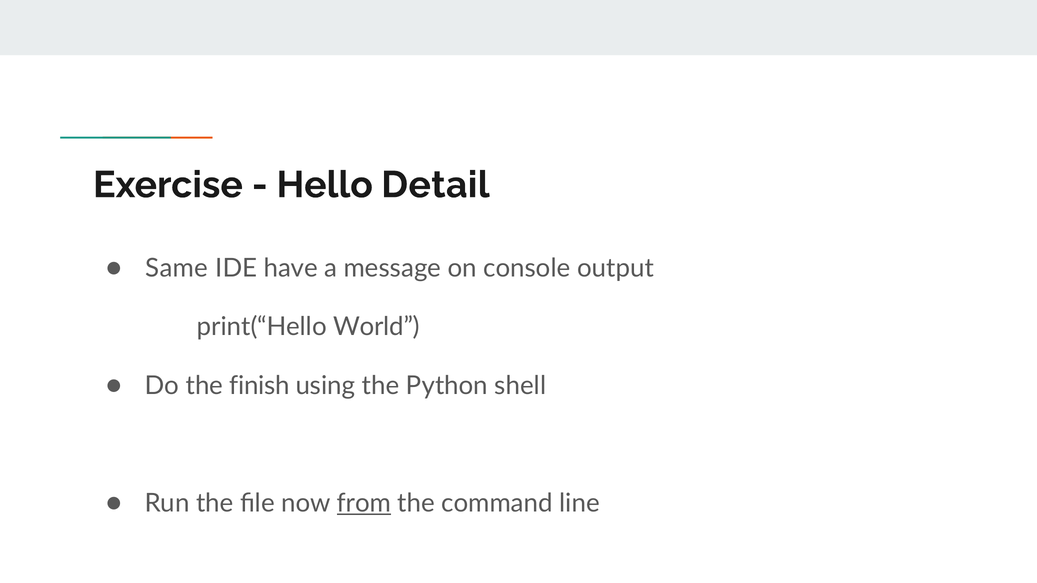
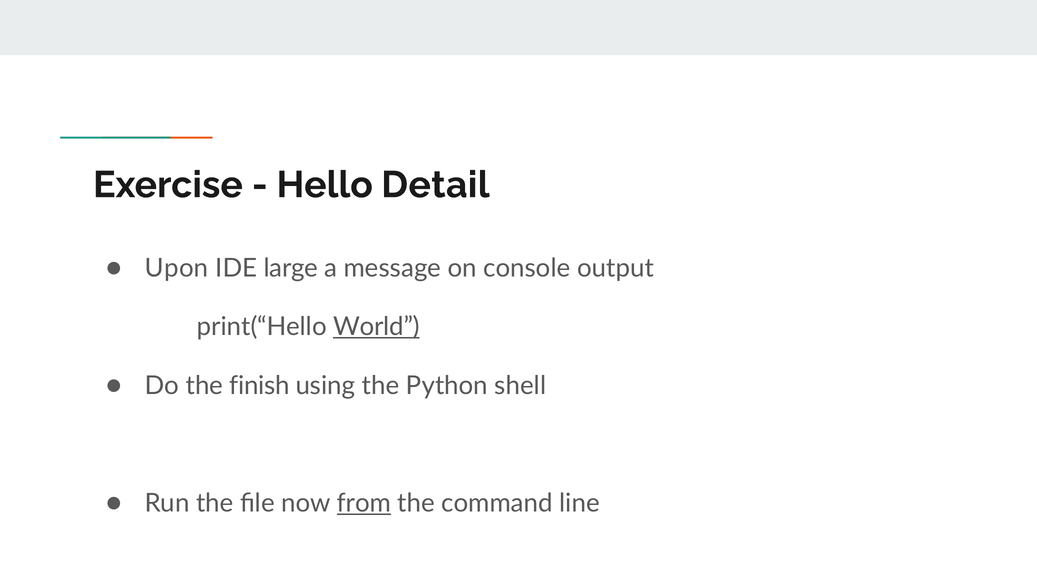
Same: Same -> Upon (177, 268)
have: have -> large (291, 268)
World underline: none -> present (376, 327)
